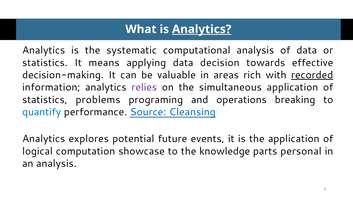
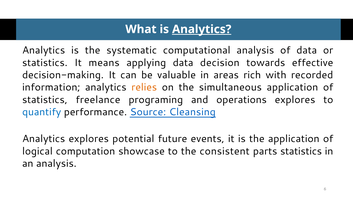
recorded underline: present -> none (312, 75)
relies colour: purple -> orange (144, 88)
problems: problems -> freelance (98, 100)
operations breaking: breaking -> explores (295, 100)
knowledge: knowledge -> consistent (225, 152)
parts personal: personal -> statistics (301, 152)
